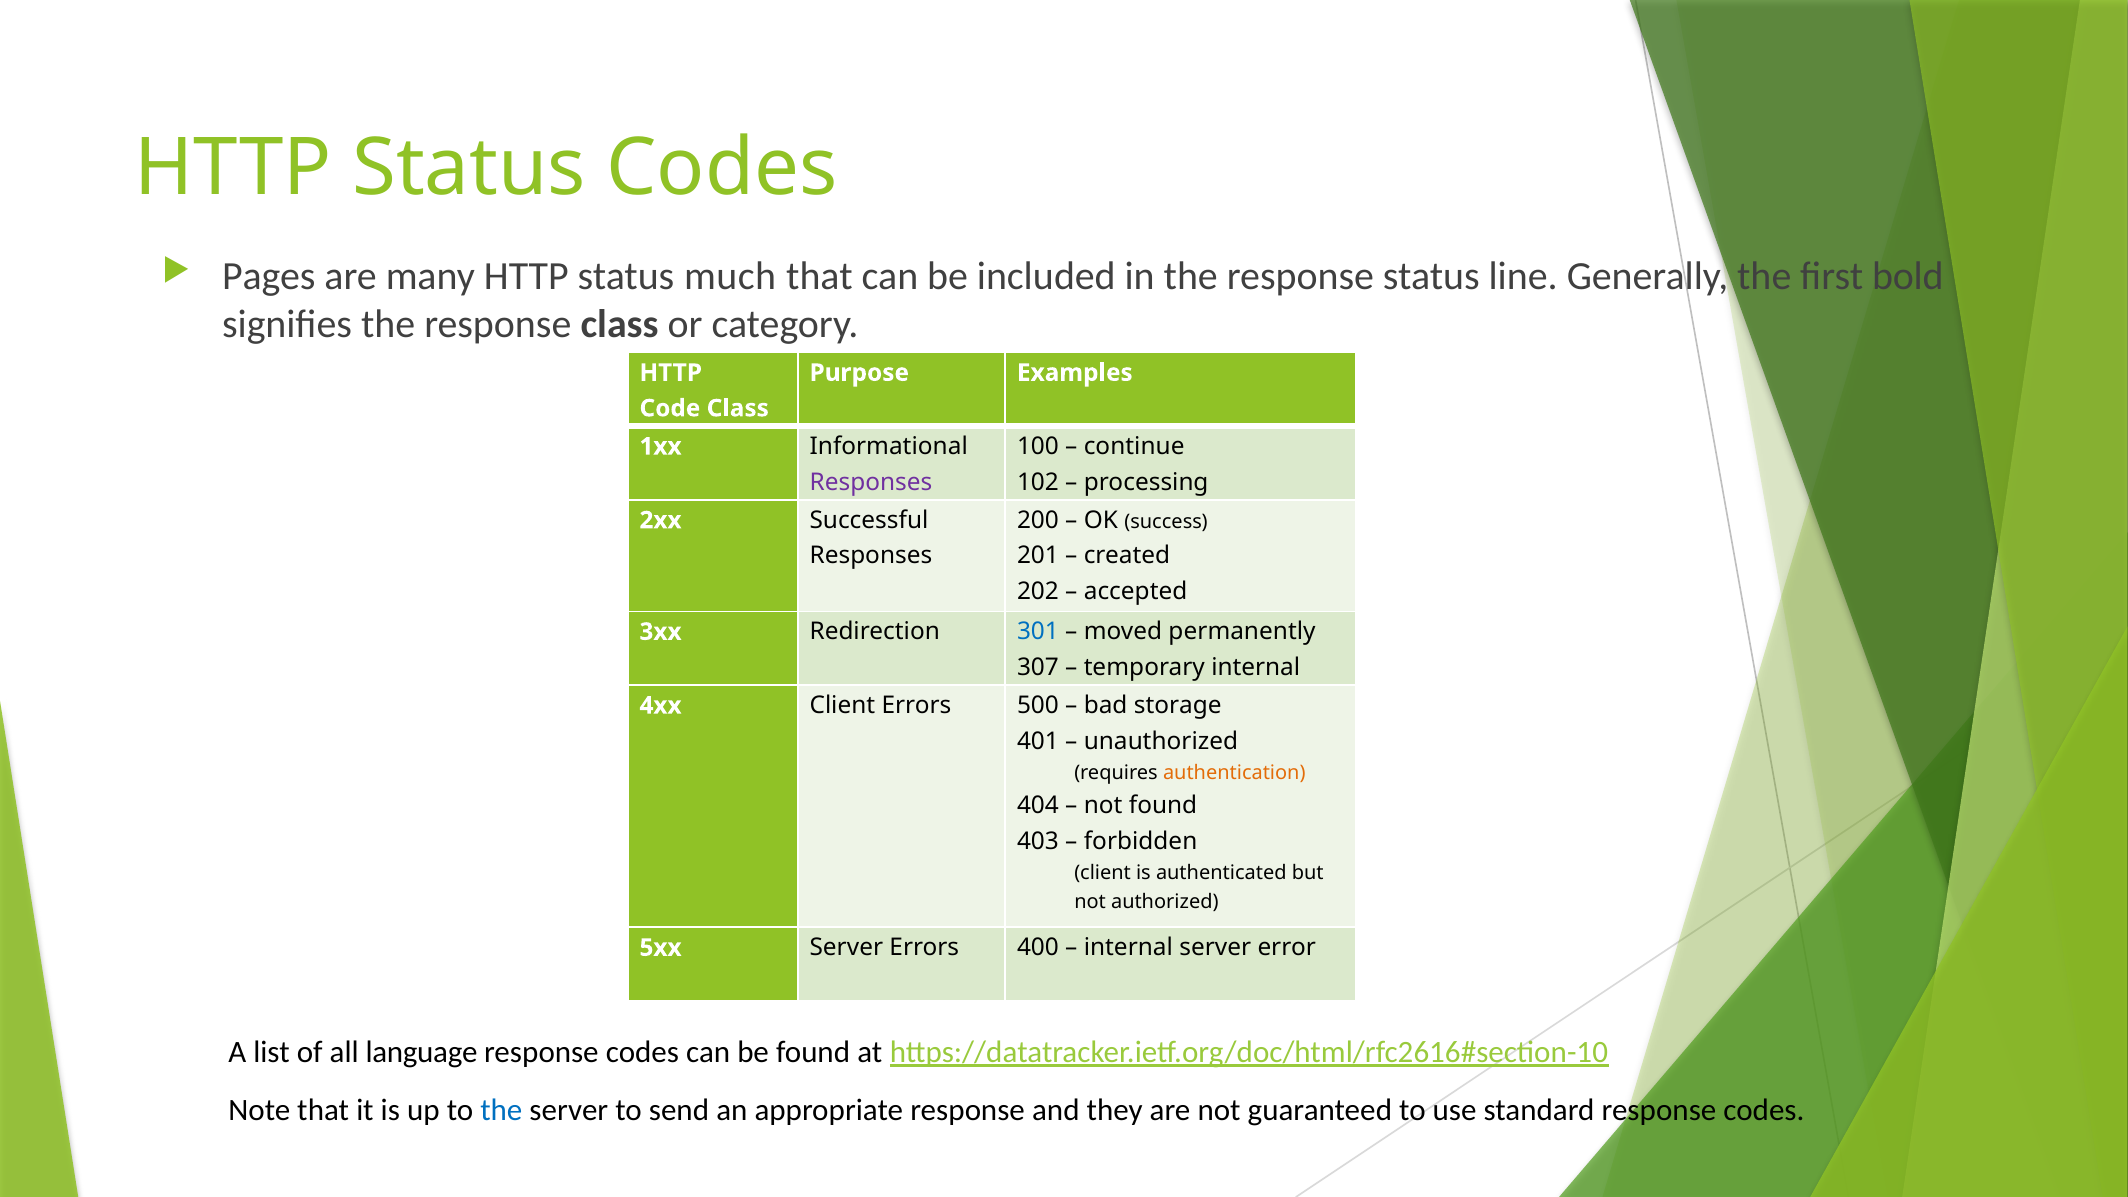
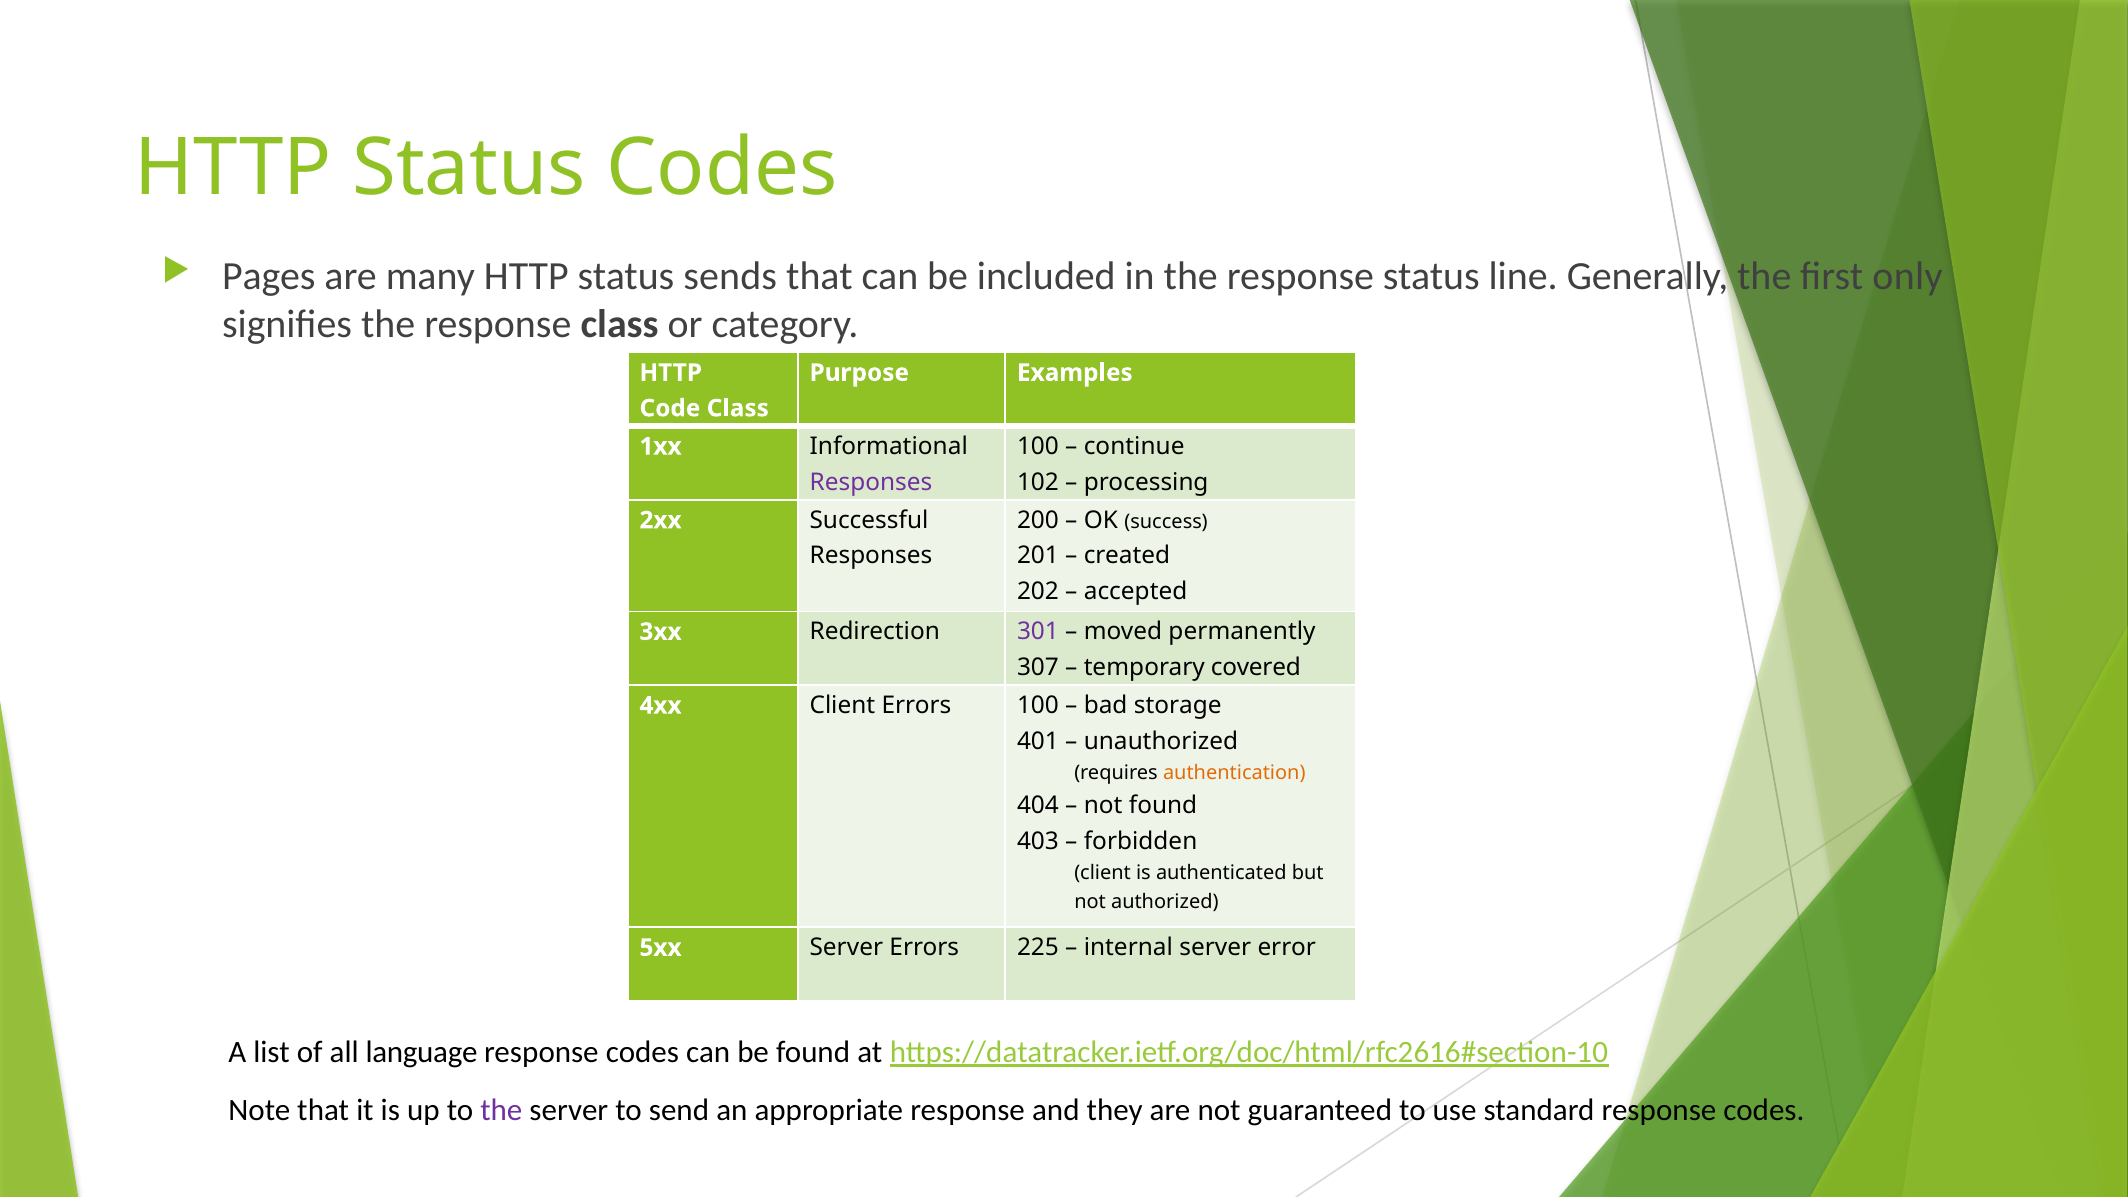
much: much -> sends (730, 277)
bold: bold -> only (1908, 277)
301 colour: blue -> purple (1038, 632)
temporary internal: internal -> covered (1256, 667)
Errors 500: 500 -> 100 (1038, 706)
400: 400 -> 225 (1038, 948)
the colour: blue -> purple (501, 1110)
